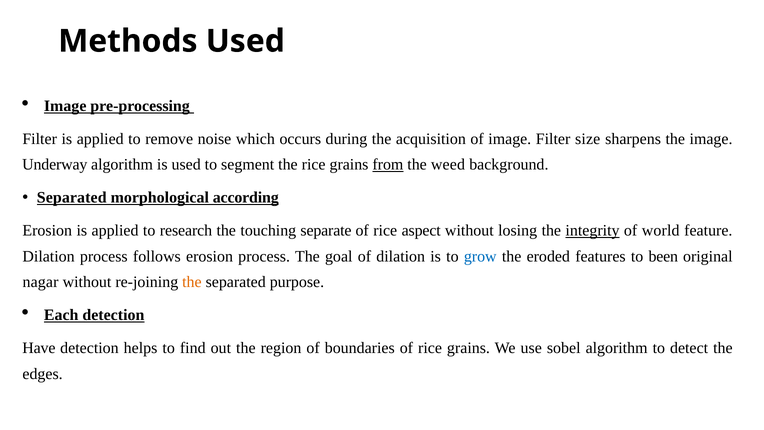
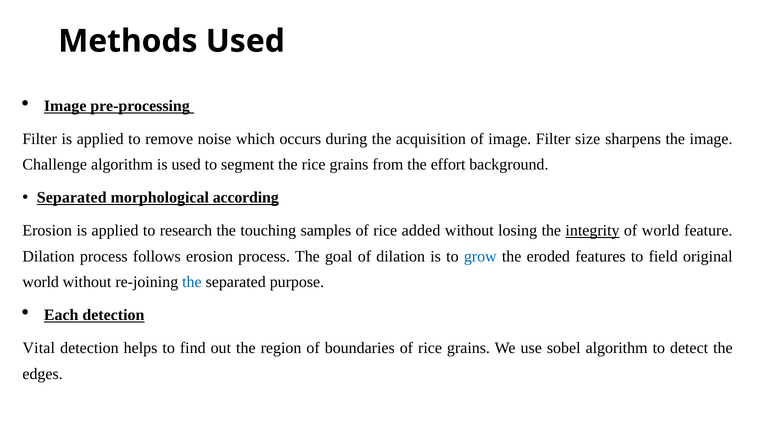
Underway: Underway -> Challenge (55, 165)
from underline: present -> none (388, 165)
weed: weed -> effort (448, 165)
separate: separate -> samples (326, 230)
aspect: aspect -> added (421, 230)
been: been -> field (663, 256)
nagar: nagar -> world (41, 282)
the colour: orange -> blue (192, 282)
Have: Have -> Vital (39, 348)
